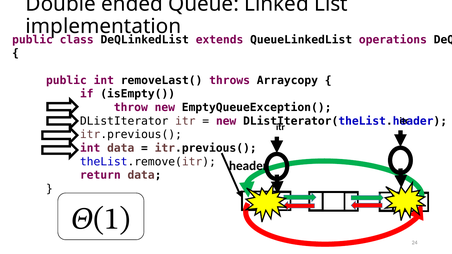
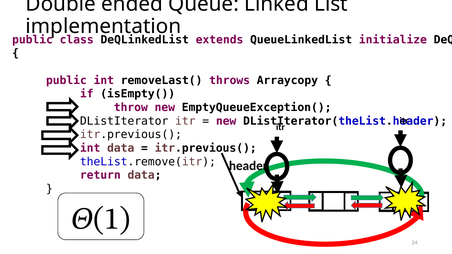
operations: operations -> initialize (393, 40)
